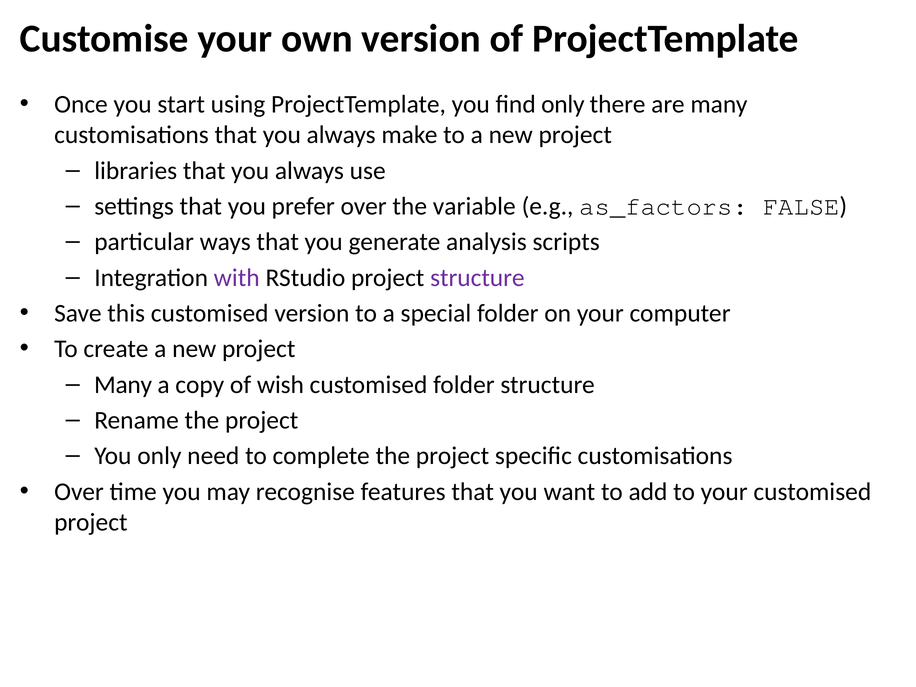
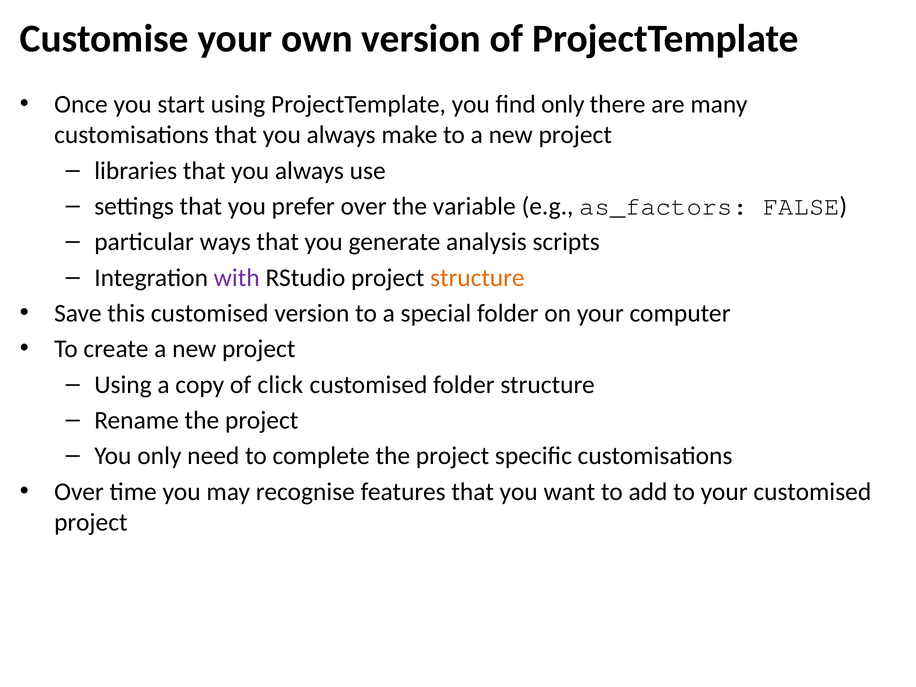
structure colour: purple -> orange (477, 278)
Many: Many -> Using (123, 385)
wish: wish -> click (280, 385)
